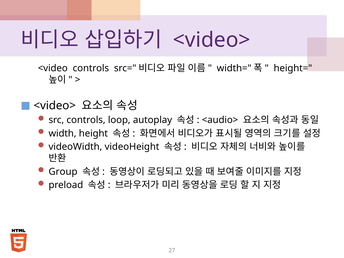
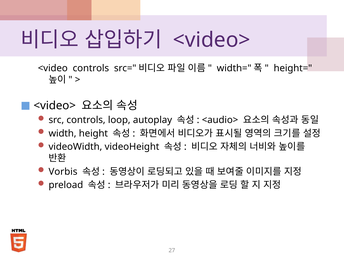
Group: Group -> Vorbis (63, 172)
